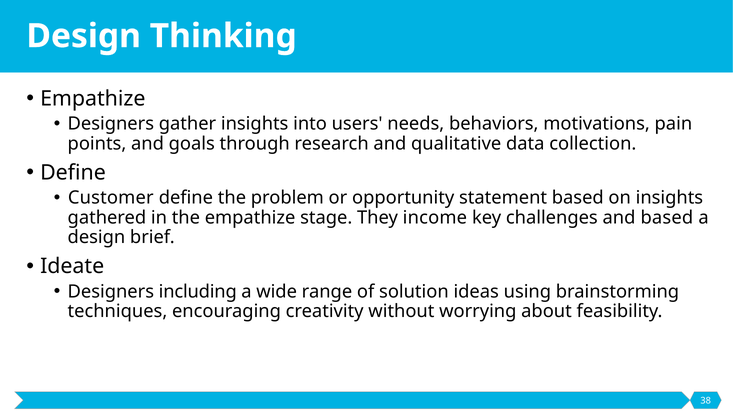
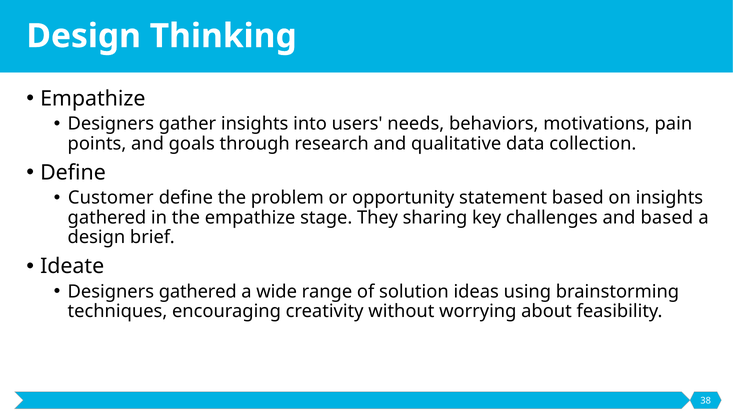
income: income -> sharing (435, 218)
Designers including: including -> gathered (198, 292)
